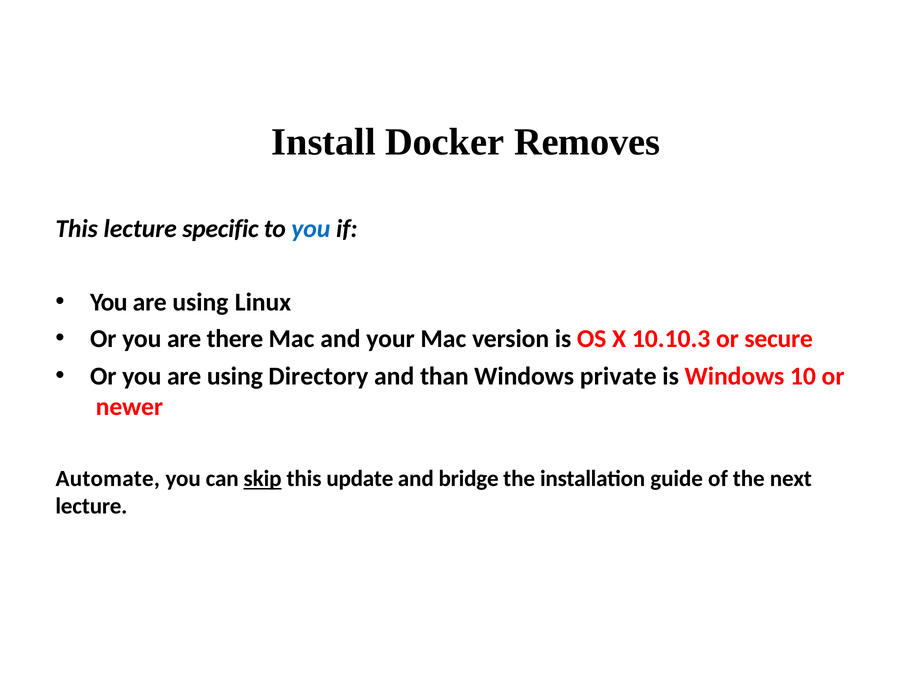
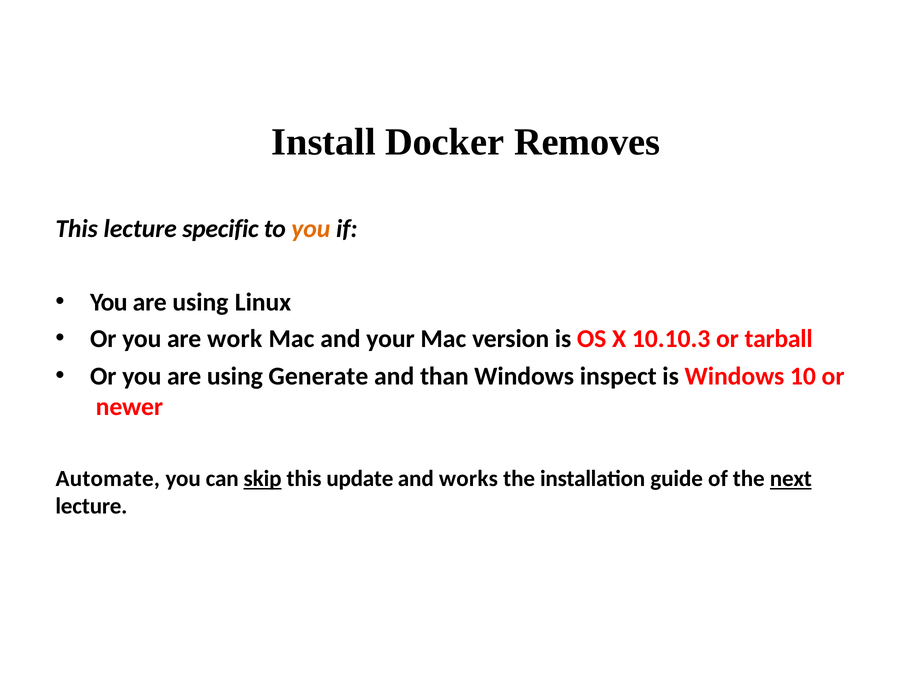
you colour: blue -> orange (311, 229)
there: there -> work (235, 339)
secure: secure -> tarball (779, 339)
Directory: Directory -> Generate (318, 376)
private: private -> inspect (618, 376)
bridge: bridge -> works (468, 479)
next underline: none -> present (791, 479)
